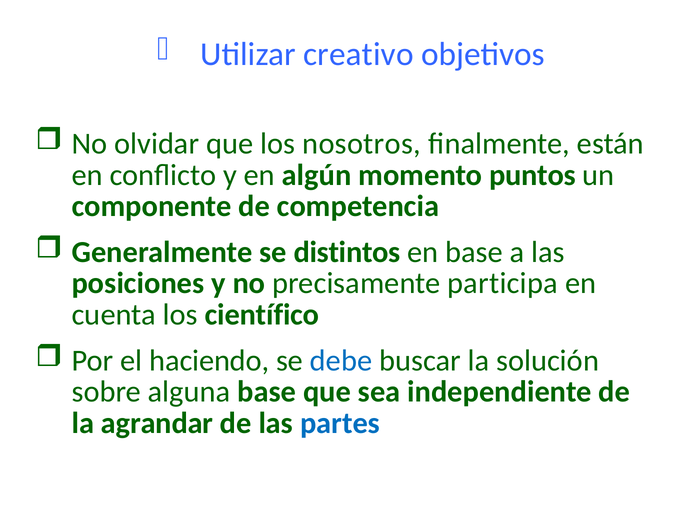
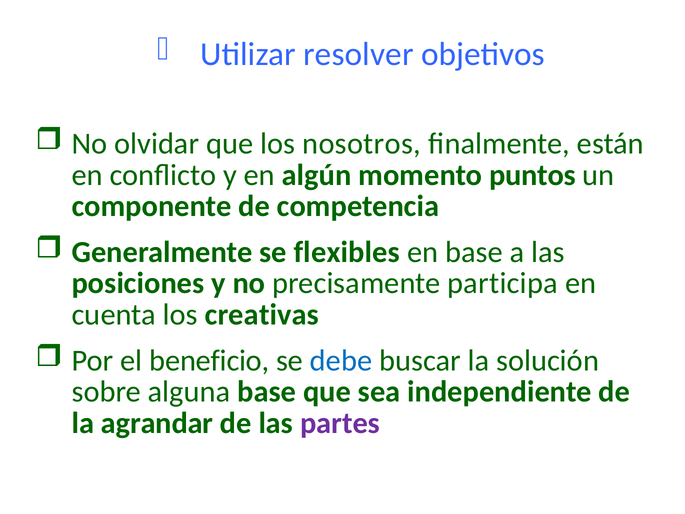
creativo: creativo -> resolver (358, 54)
distintos: distintos -> flexibles (347, 252)
científico: científico -> creativas (262, 314)
haciendo: haciendo -> beneficio (209, 361)
partes colour: blue -> purple (340, 423)
